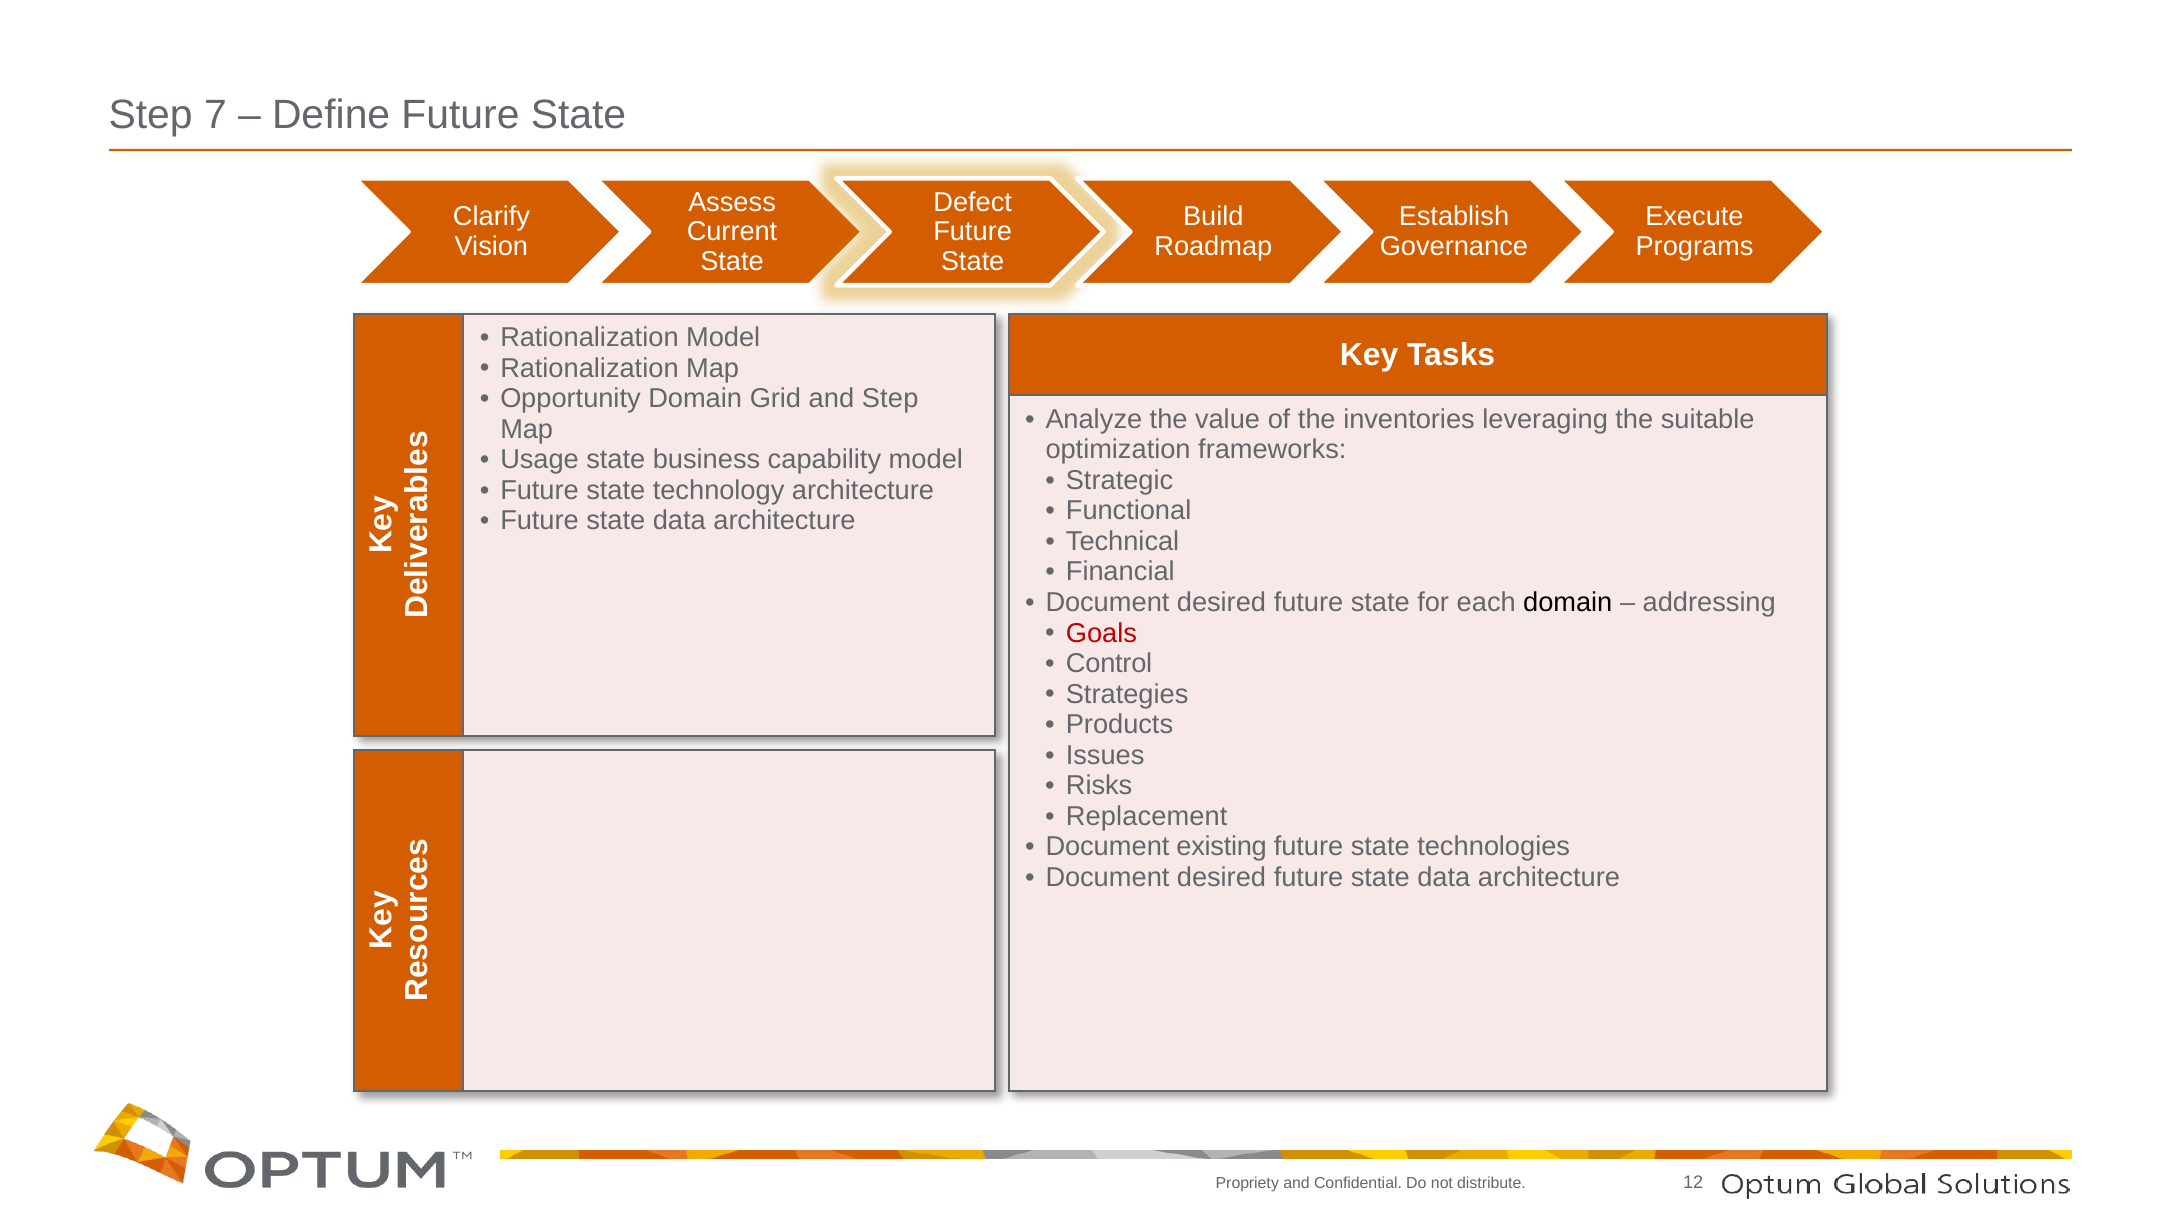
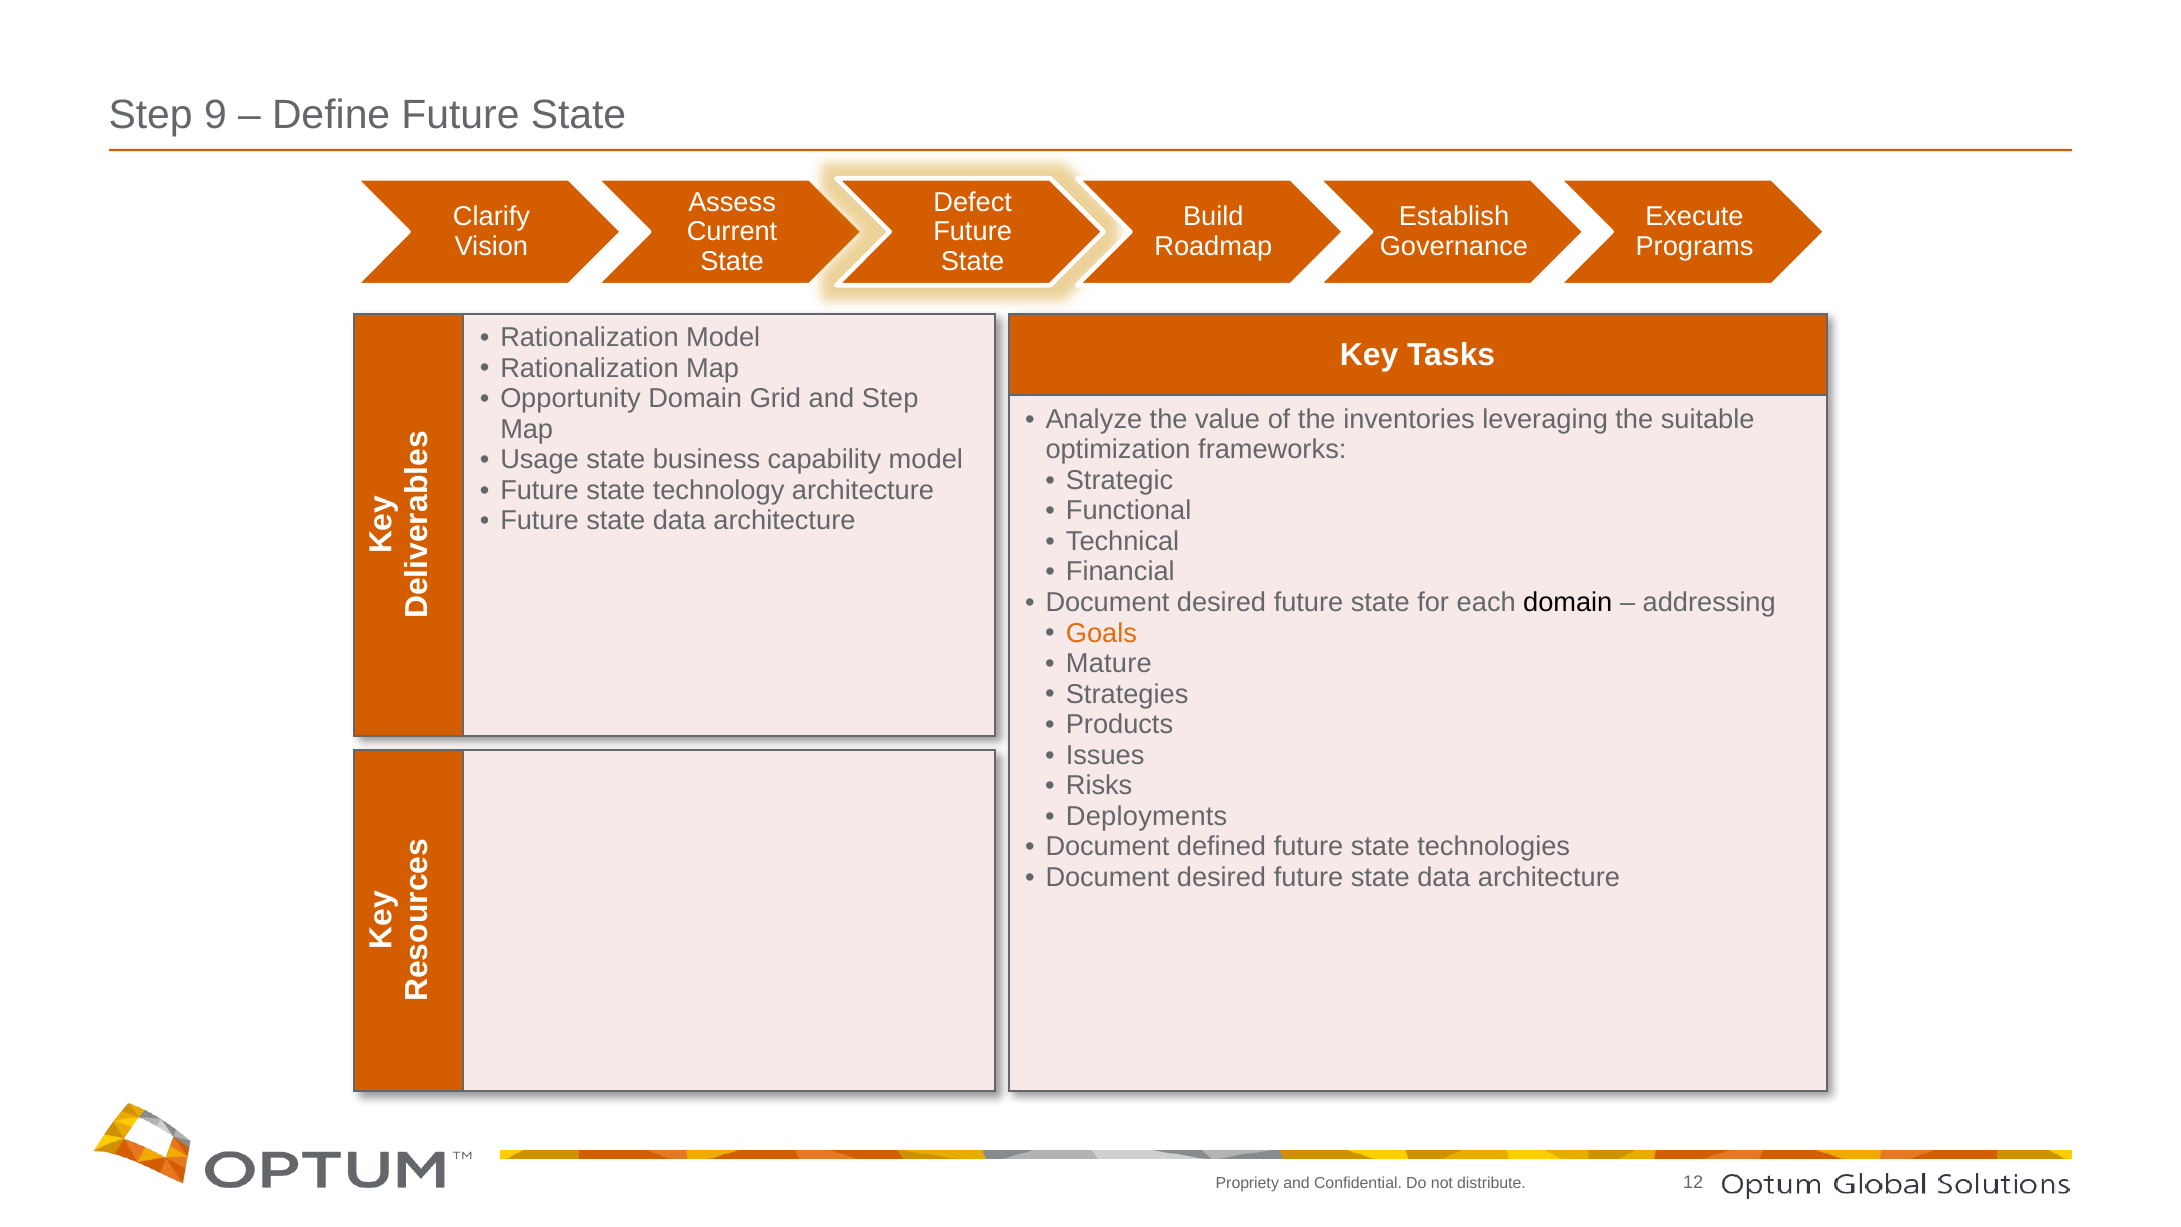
7: 7 -> 9 (215, 115)
Goals colour: red -> orange (1101, 633)
Control: Control -> Mature (1109, 663)
Replacement: Replacement -> Deployments (1147, 816)
existing: existing -> defined (1222, 847)
